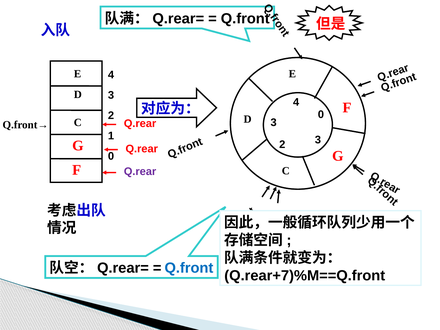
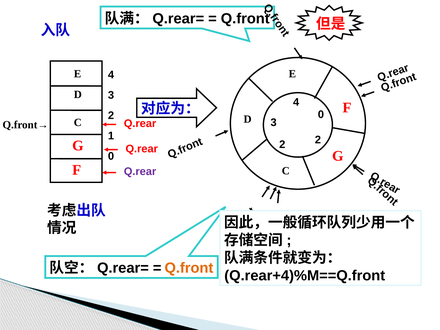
2 3: 3 -> 2 (318, 140)
Q.front colour: blue -> orange (189, 268)
Q.rear+7)%M==Q.front: Q.rear+7)%M==Q.front -> Q.rear+4)%M==Q.front (305, 276)
